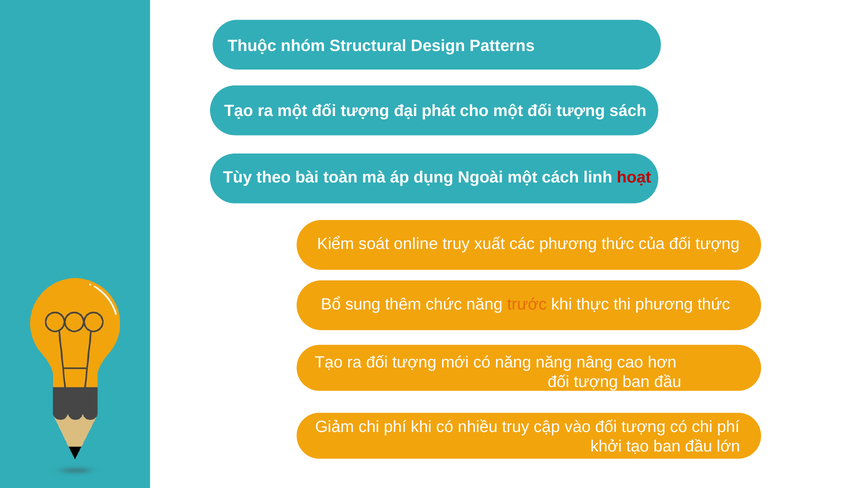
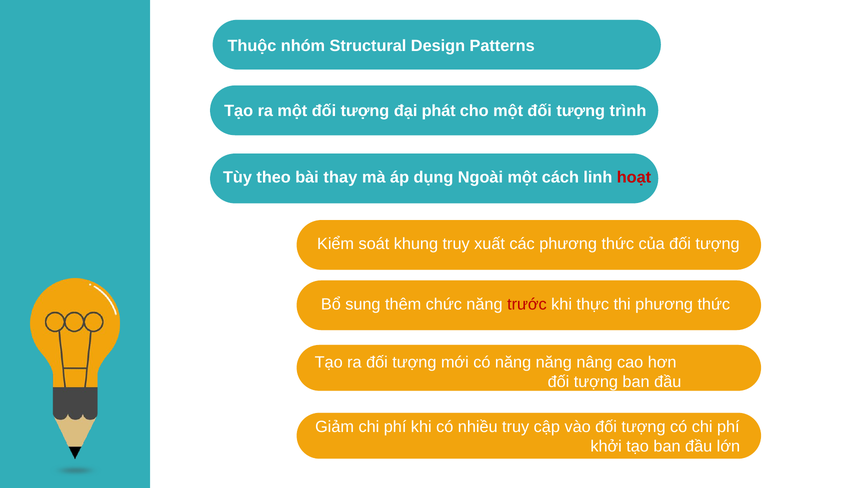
sách: sách -> trình (628, 111)
toàn: toàn -> thay (340, 178)
online: online -> khung (416, 244)
trước colour: orange -> red (527, 304)
